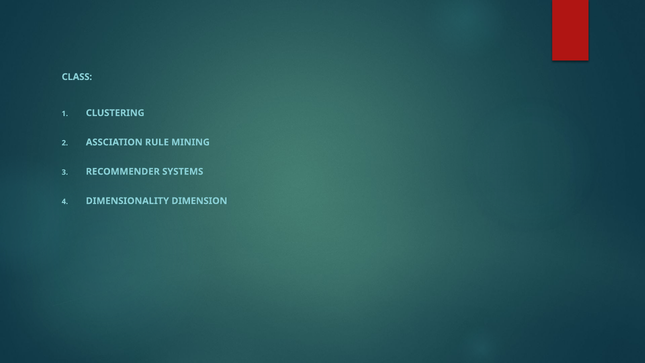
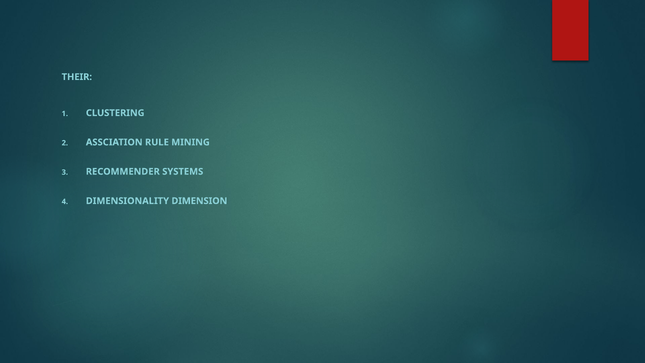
CLASS: CLASS -> THEIR (77, 77)
